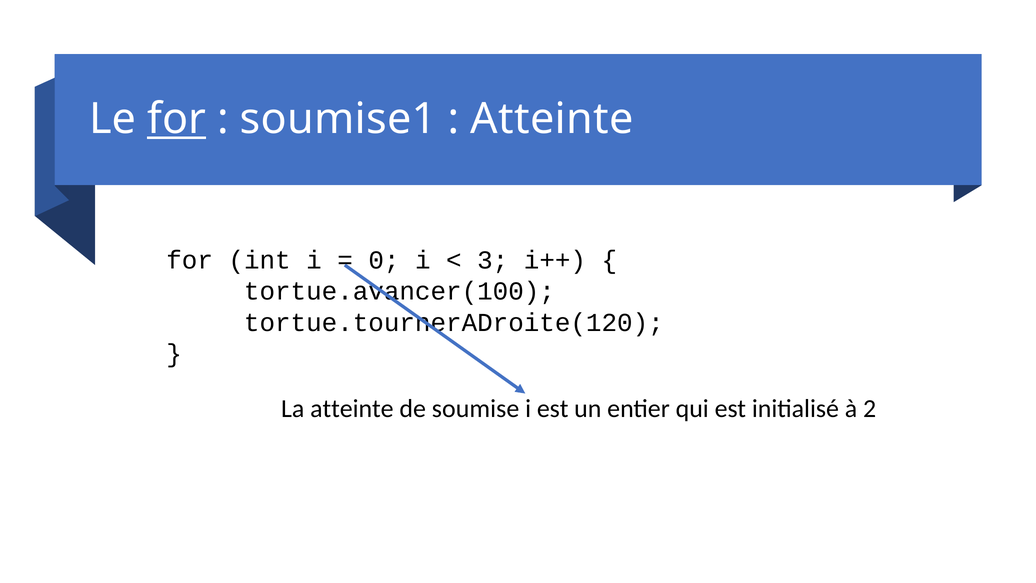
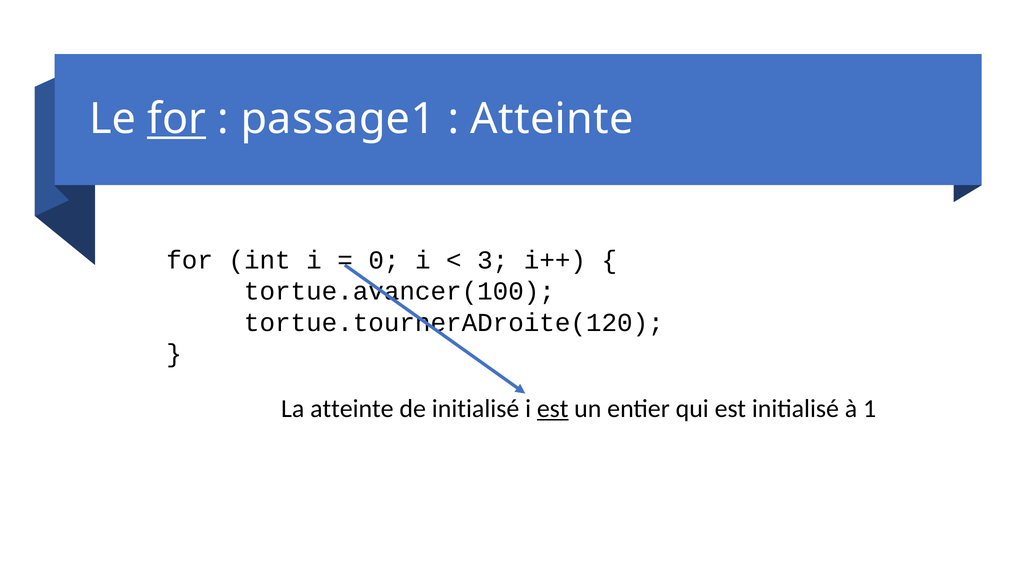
soumise1: soumise1 -> passage1 (338, 119)
de soumise: soumise -> initialisé (476, 408)
est underline: none -> present (553, 408)
2: 2 -> 1 (870, 408)
